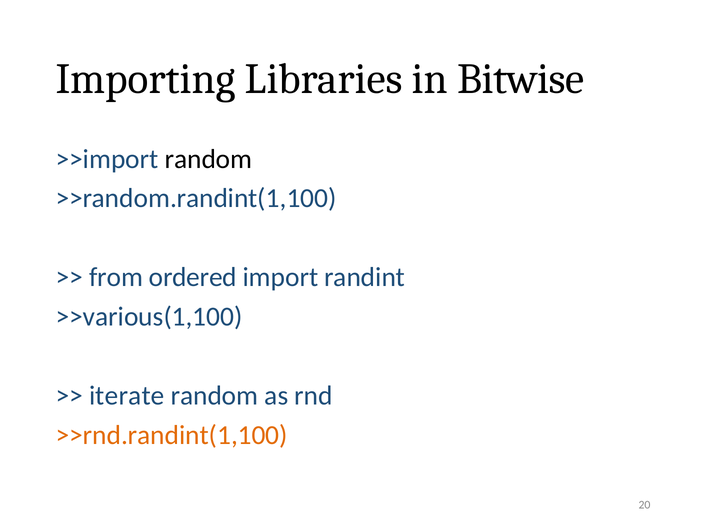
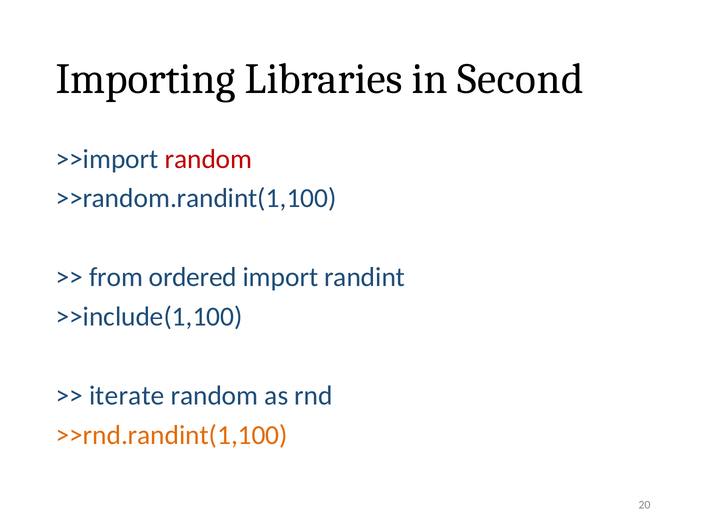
Bitwise: Bitwise -> Second (520, 79)
random colour: black -> red (208, 159)
>>various(1,100: >>various(1,100 -> >>include(1,100 (149, 317)
